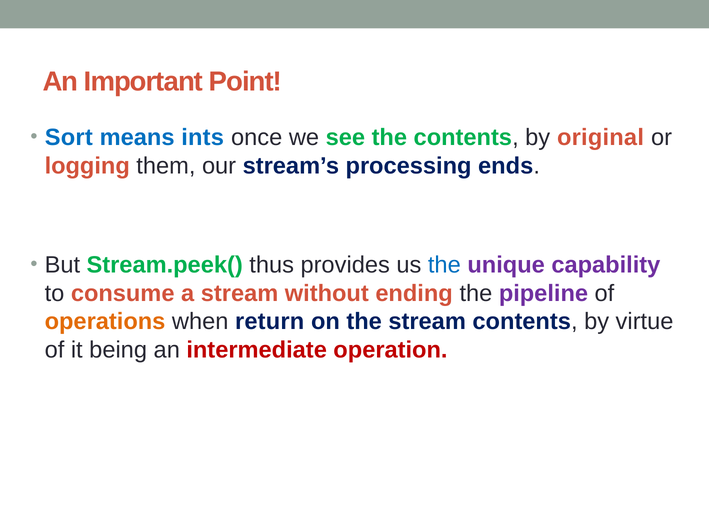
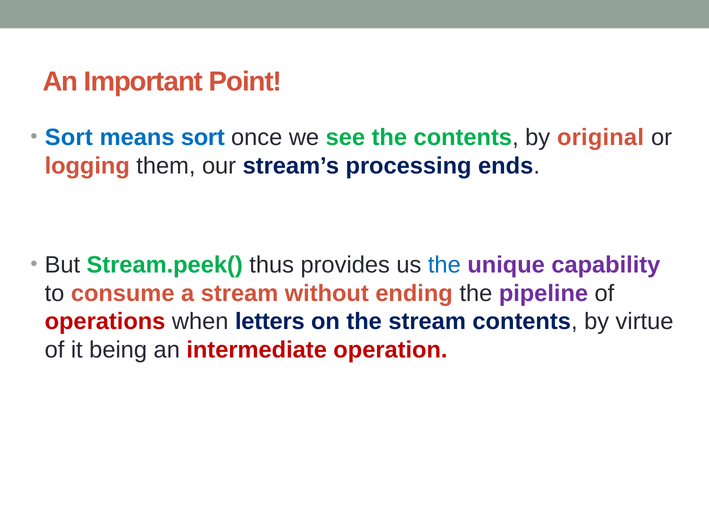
means ints: ints -> sort (203, 138)
operations colour: orange -> red (105, 322)
return: return -> letters (270, 322)
